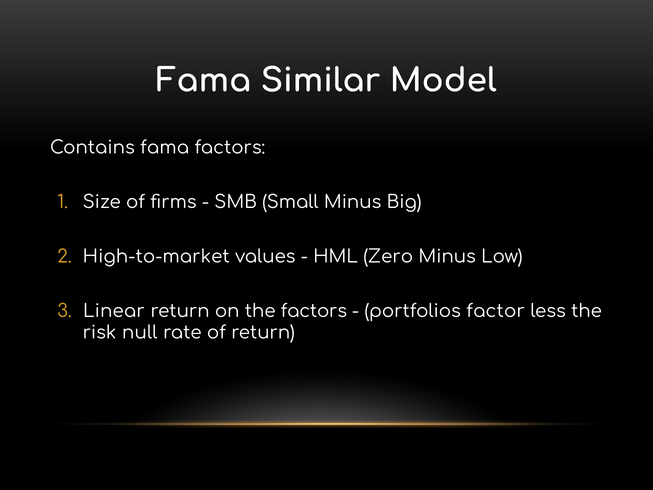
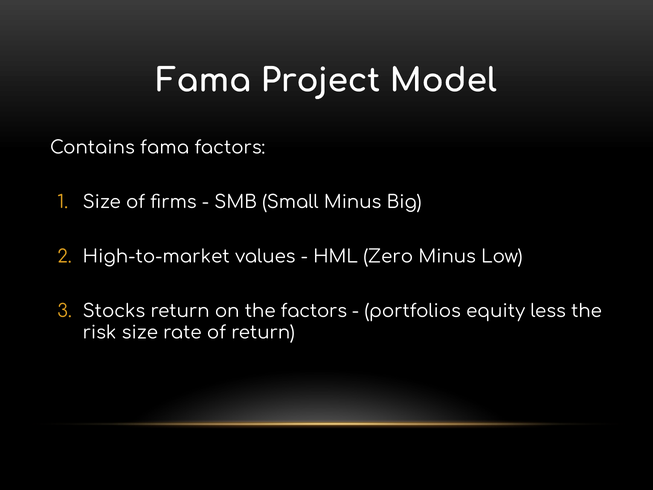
Similar: Similar -> Project (320, 81)
Linear: Linear -> Stocks (114, 311)
factor: factor -> equity (496, 311)
risk null: null -> size (140, 333)
